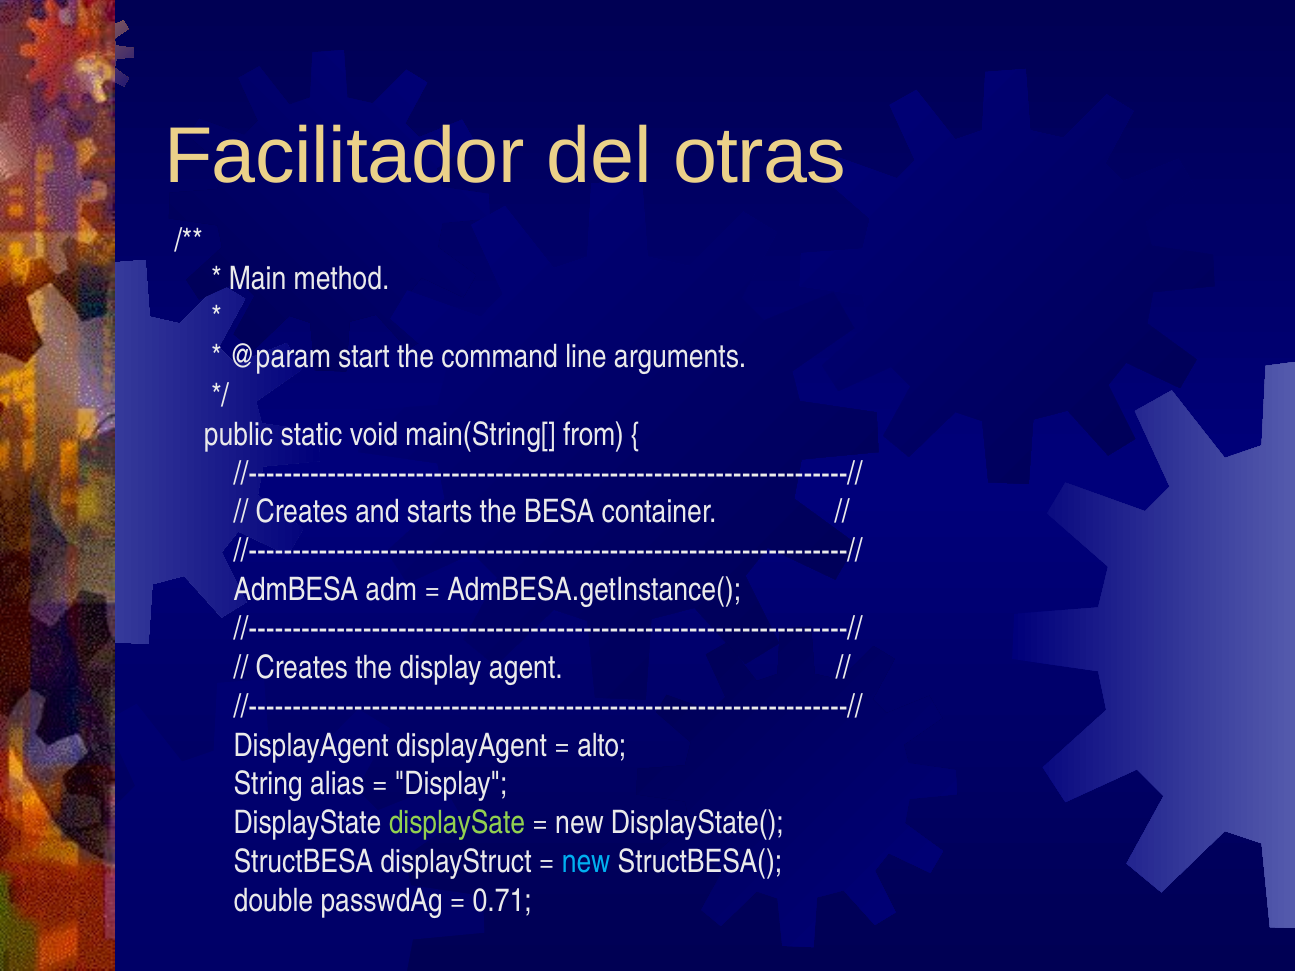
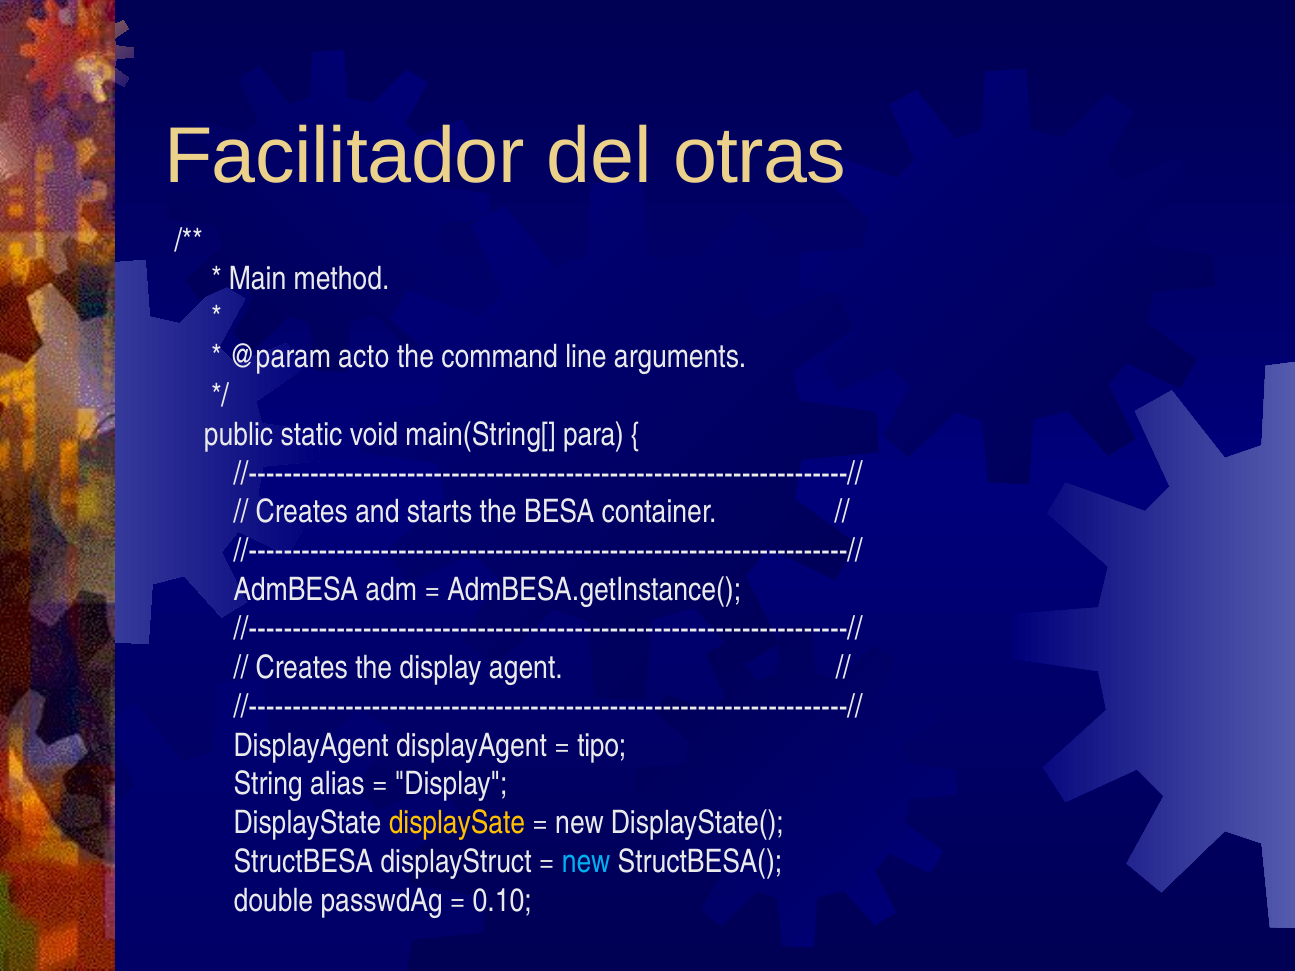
start: start -> acto (364, 357)
from: from -> para (593, 435)
alto: alto -> tipo (602, 746)
displaySate colour: light green -> yellow (457, 823)
0.71: 0.71 -> 0.10 (502, 901)
